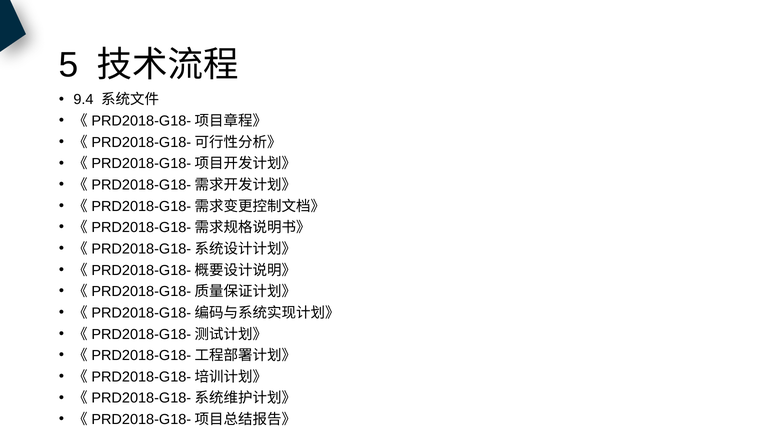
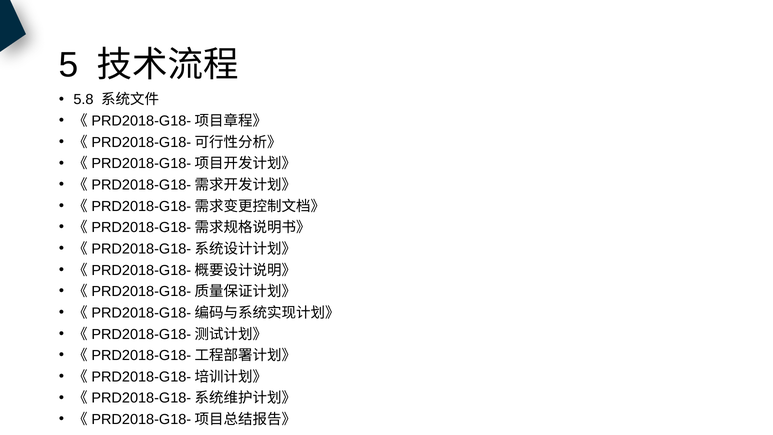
9.4: 9.4 -> 5.8 (83, 100)
